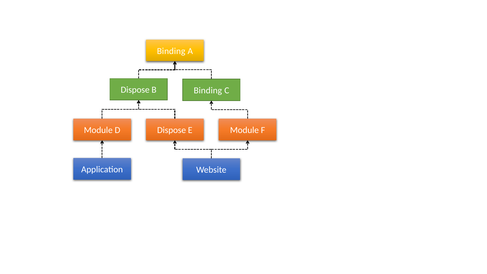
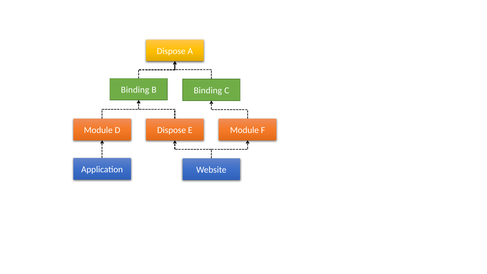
Binding: Binding -> Dispose (171, 51)
Dispose: Dispose -> Binding (135, 90)
